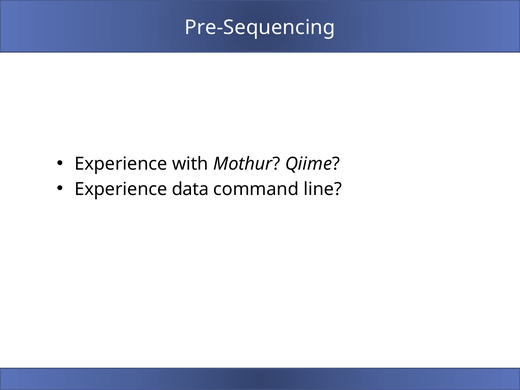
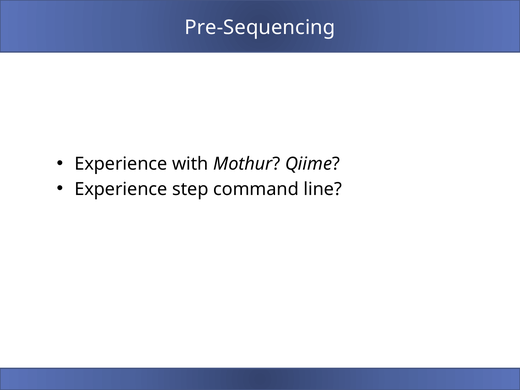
data: data -> step (190, 189)
